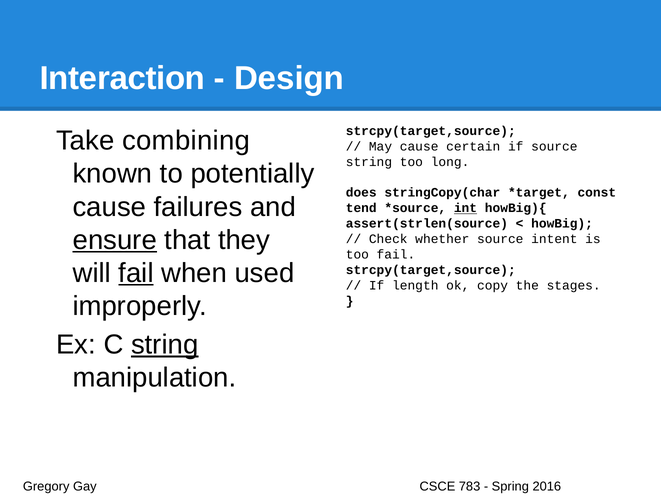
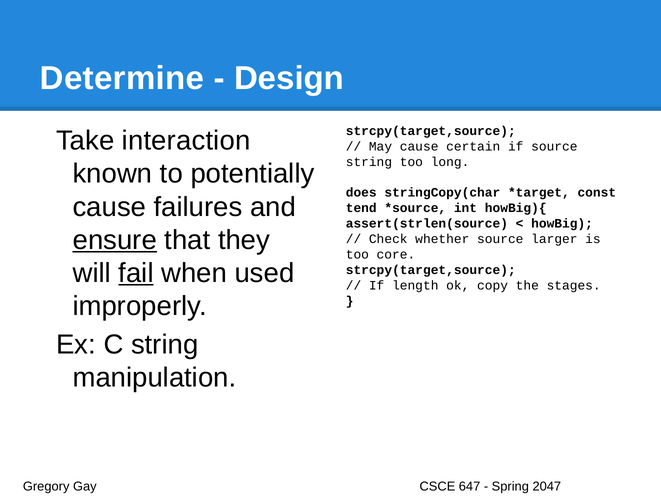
Interaction: Interaction -> Determine (122, 78)
combining: combining -> interaction (186, 141)
int underline: present -> none (465, 208)
intent: intent -> larger (554, 239)
too fail: fail -> core (396, 254)
string underline: present -> none (165, 345)
783: 783 -> 647 (470, 486)
2016: 2016 -> 2047 (547, 486)
